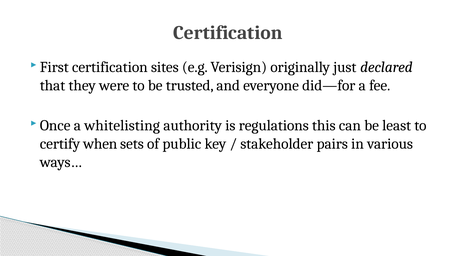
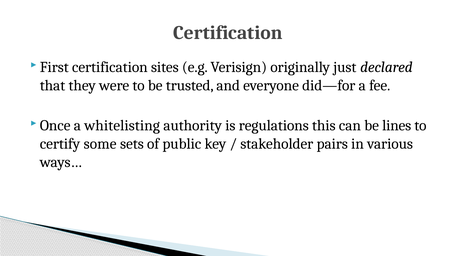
least: least -> lines (397, 126)
when: when -> some (100, 144)
